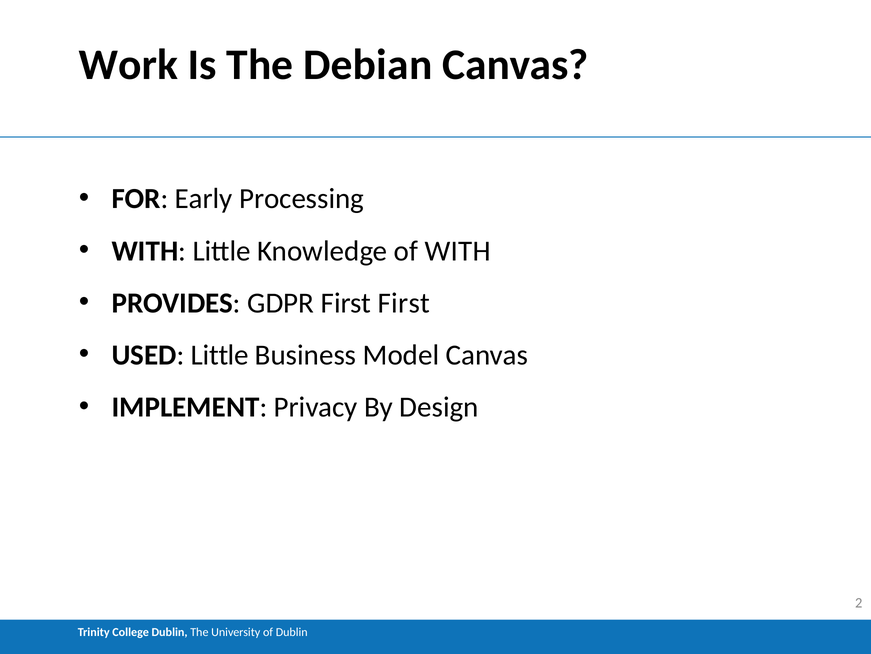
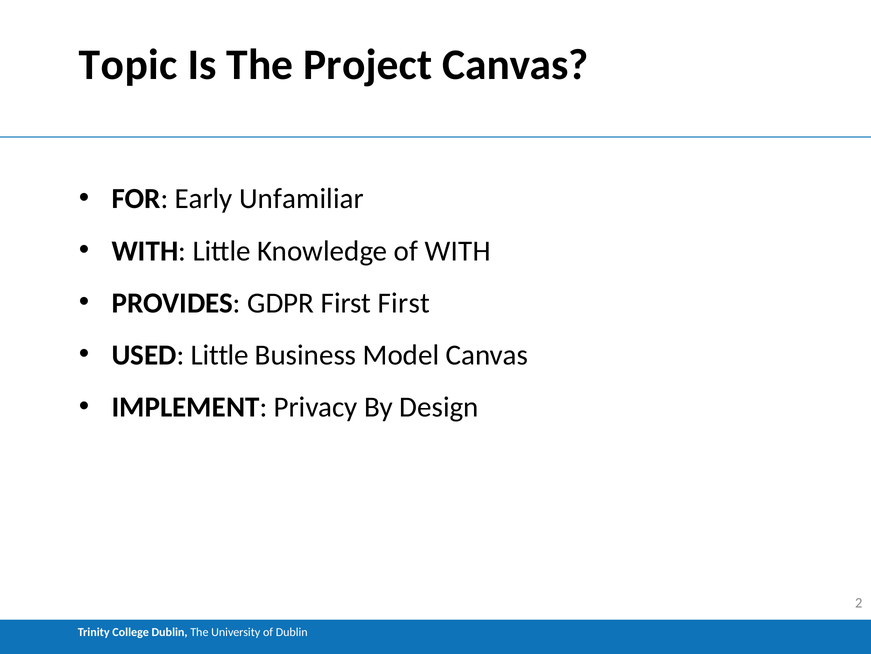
Work: Work -> Topic (128, 65)
Debian: Debian -> Project (368, 65)
Processing: Processing -> Unfamiliar (302, 199)
